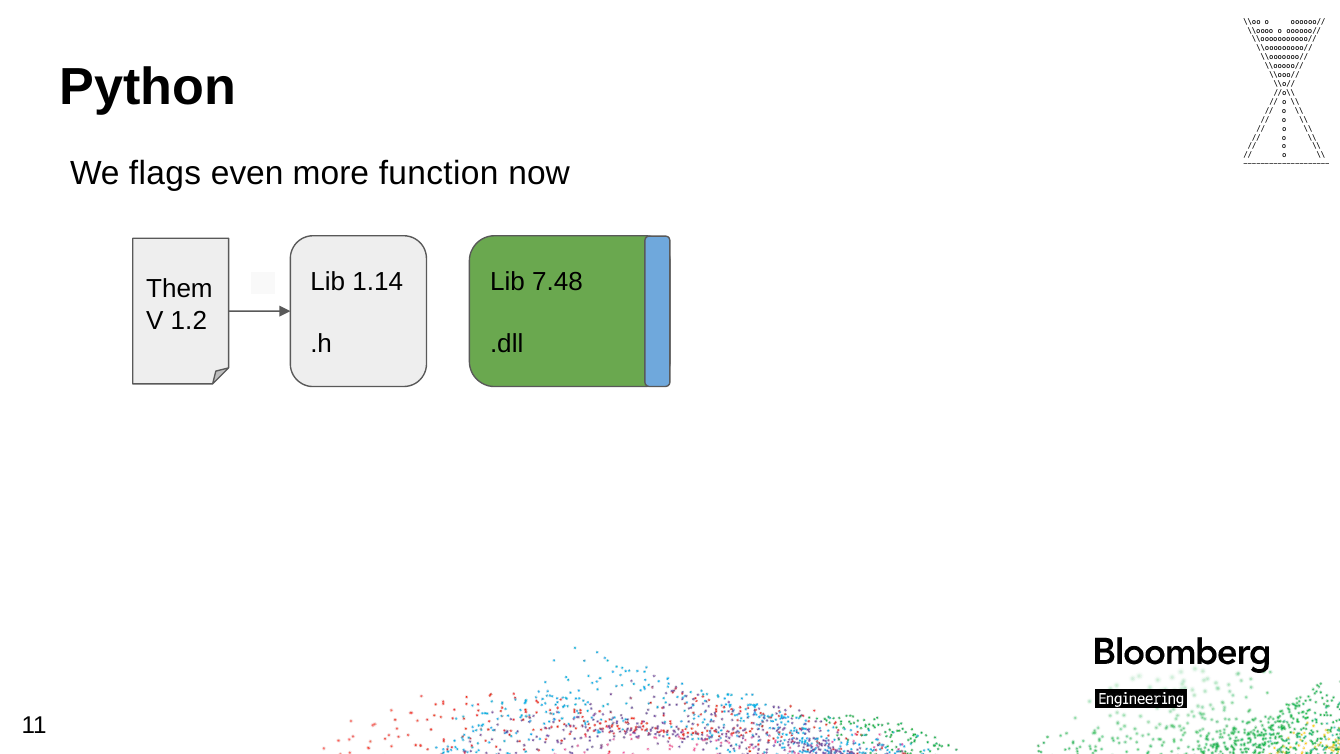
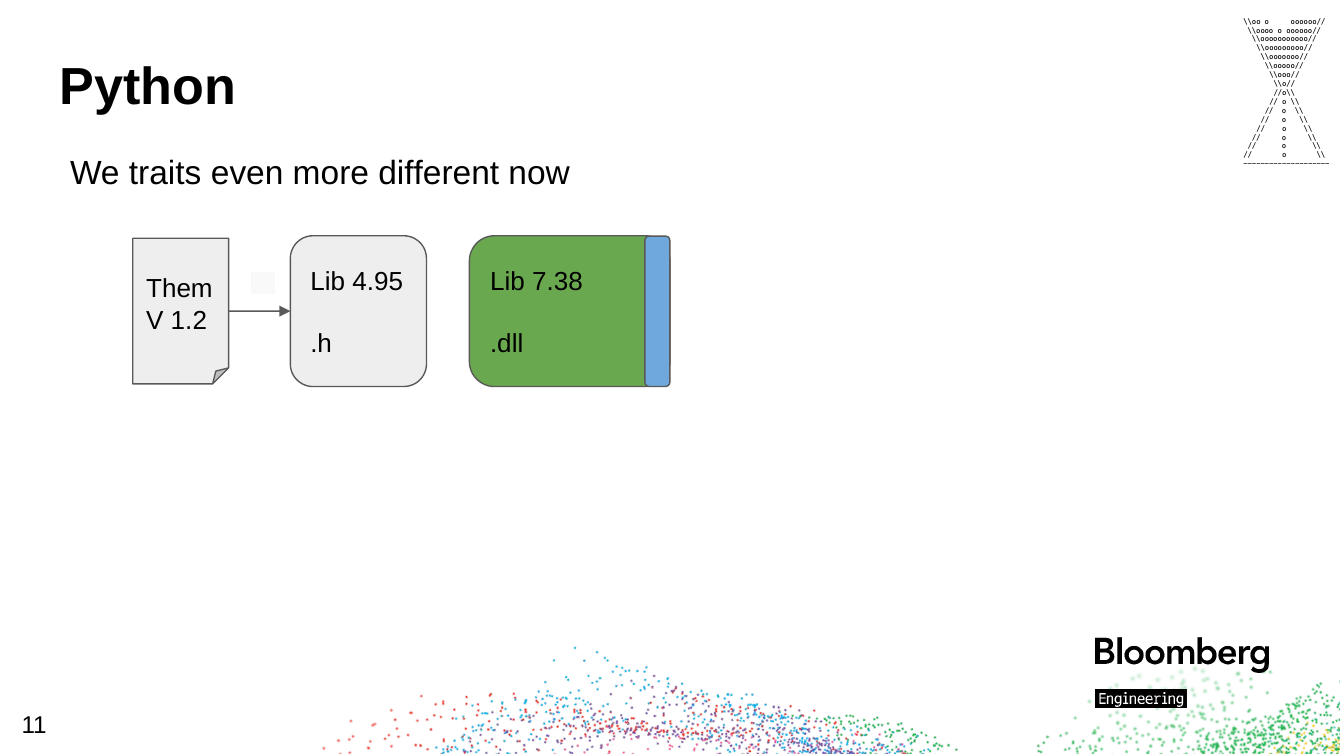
flags: flags -> traits (165, 173)
function: function -> different (439, 173)
1.14: 1.14 -> 4.95 (378, 282)
7.48: 7.48 -> 7.38 (557, 282)
